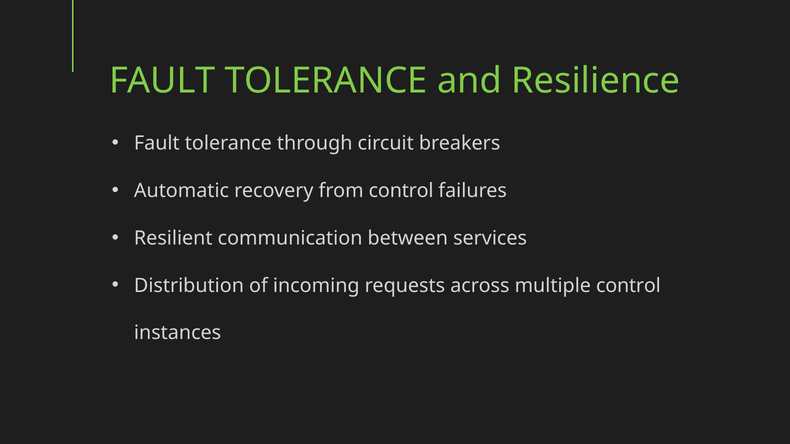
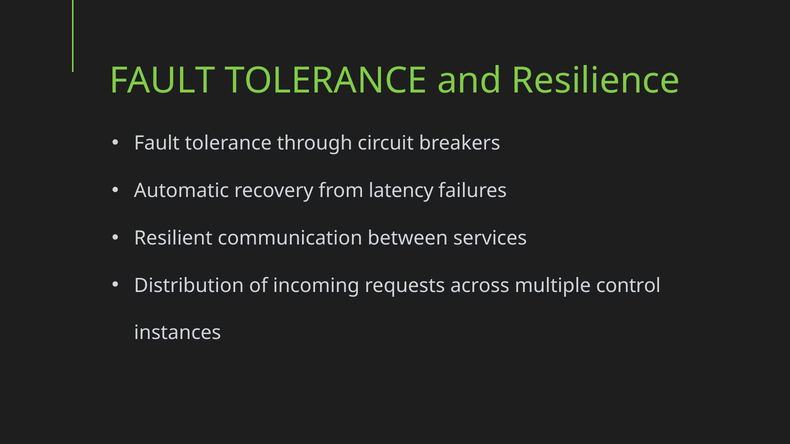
from control: control -> latency (401, 191)
